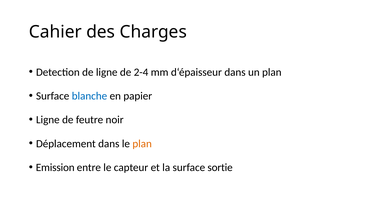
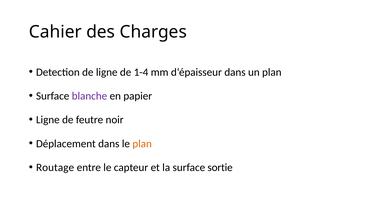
2-4: 2-4 -> 1-4 (141, 72)
blanche colour: blue -> purple (89, 96)
Emission: Emission -> Routage (55, 168)
